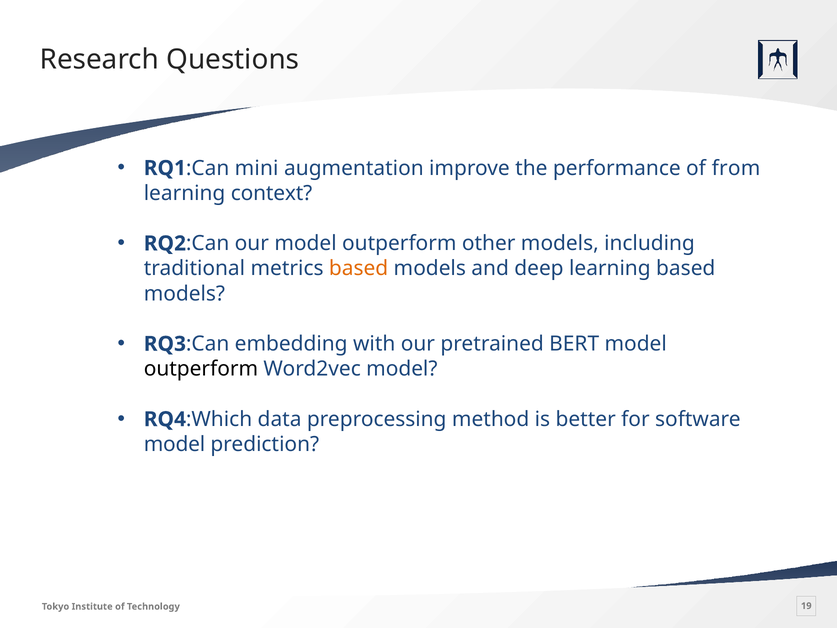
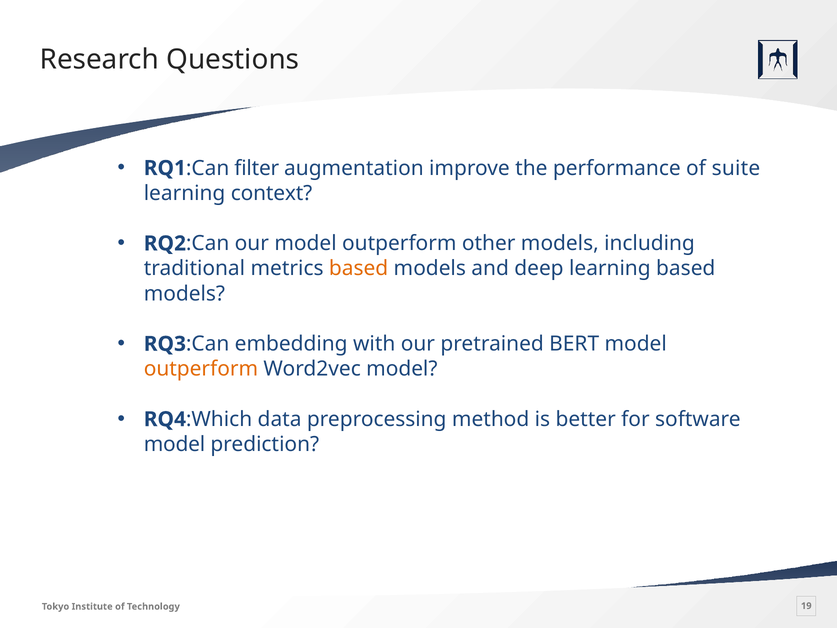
mini: mini -> filter (257, 168)
from: from -> suite (736, 168)
outperform colour: black -> orange (201, 369)
